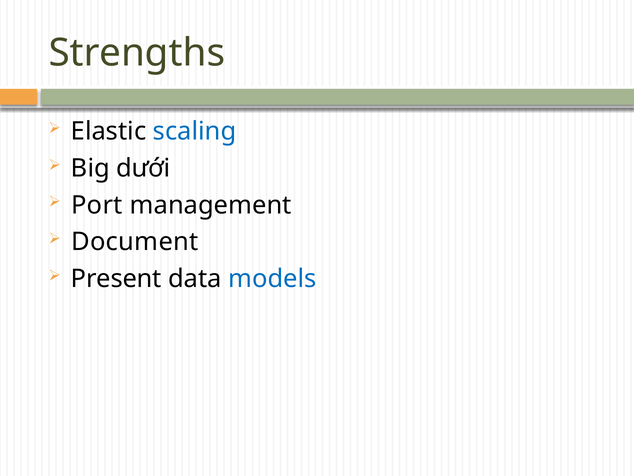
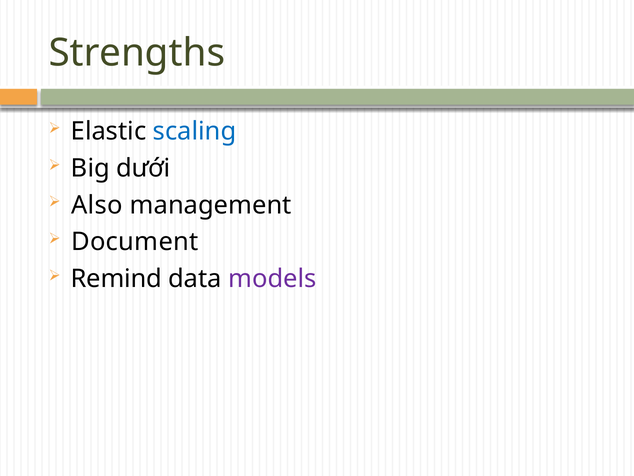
Port: Port -> Also (97, 205)
Present: Present -> Remind (116, 279)
models colour: blue -> purple (272, 279)
